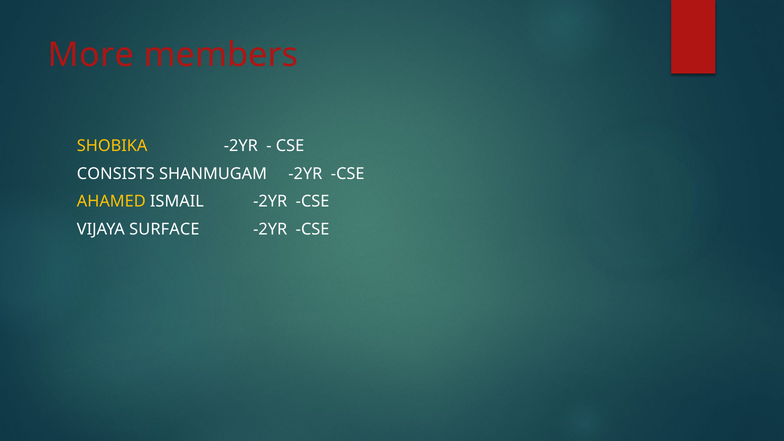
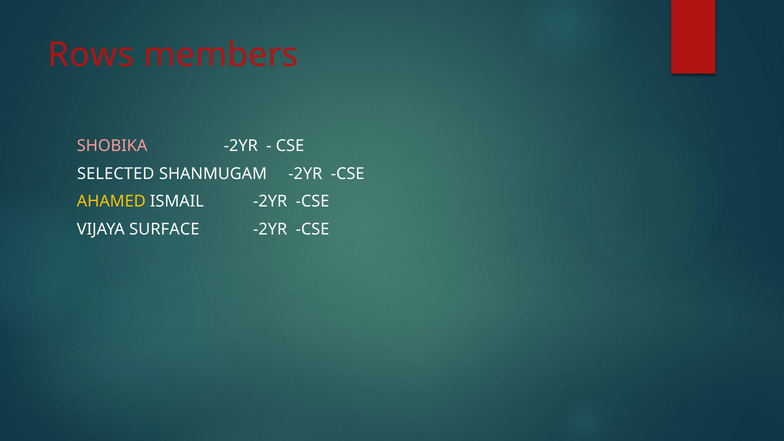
More: More -> Rows (91, 55)
SHOBIKA colour: yellow -> pink (112, 146)
CONSISTS: CONSISTS -> SELECTED (116, 174)
